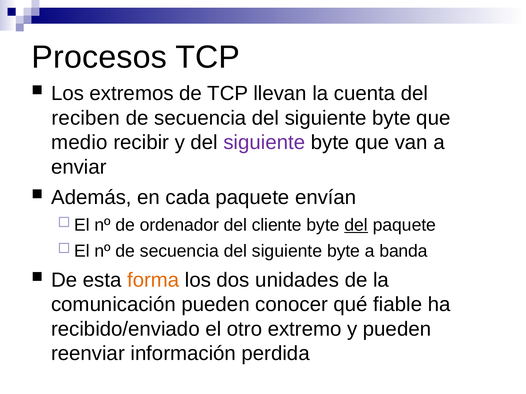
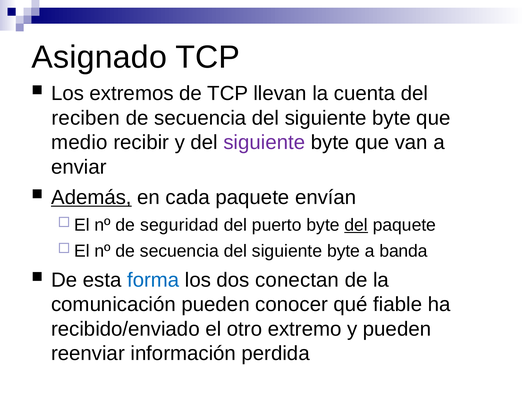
Procesos: Procesos -> Asignado (99, 57)
Además underline: none -> present (91, 198)
ordenador: ordenador -> seguridad (179, 225)
cliente: cliente -> puerto (277, 225)
forma colour: orange -> blue (153, 280)
unidades: unidades -> conectan (297, 280)
